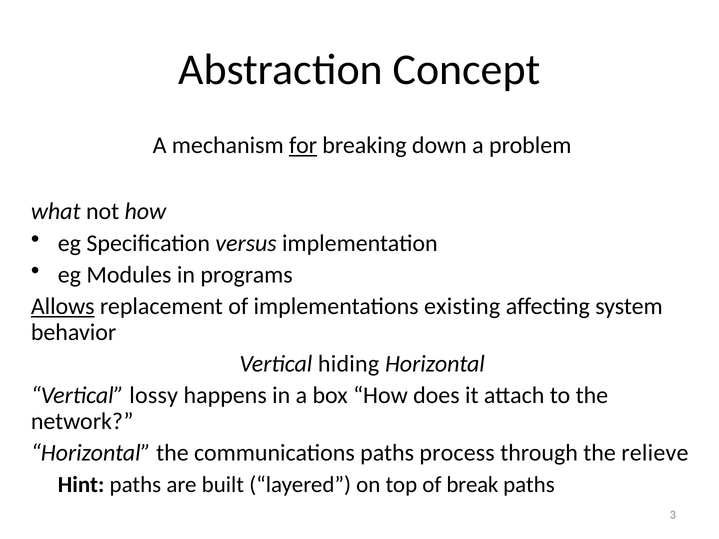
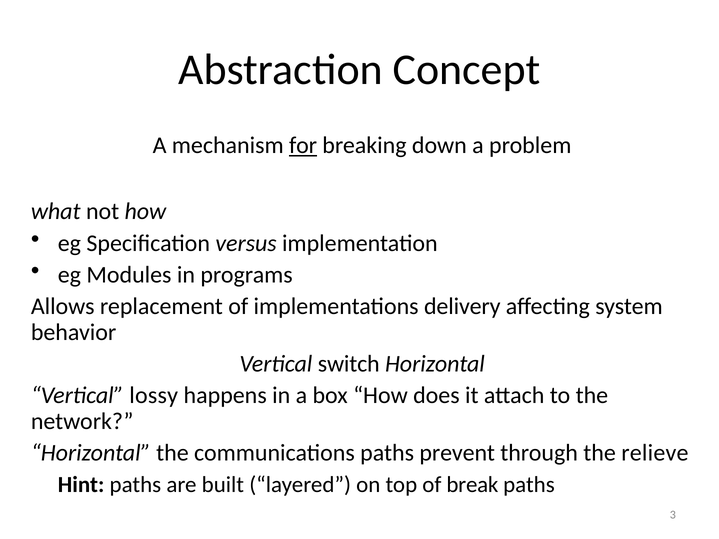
Allows underline: present -> none (63, 306)
existing: existing -> delivery (462, 306)
hiding: hiding -> switch (349, 364)
process: process -> prevent (457, 453)
